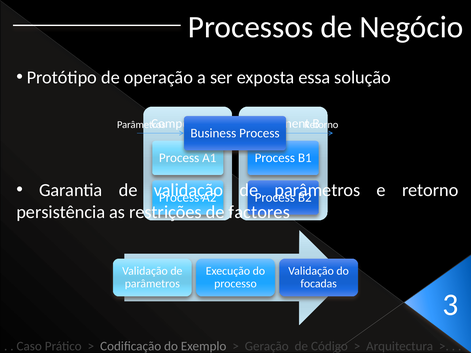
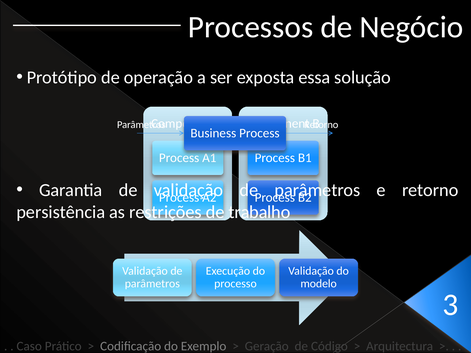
factores: factores -> trabalho (259, 212)
focadas: focadas -> modelo (319, 284)
